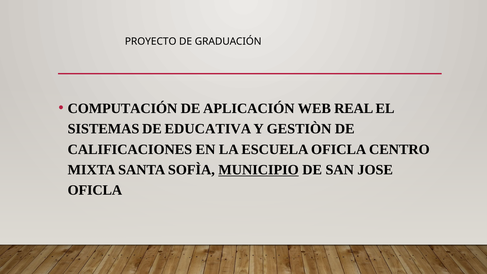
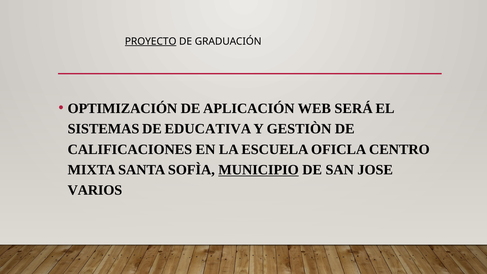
PROYECTO underline: none -> present (151, 41)
COMPUTACIÓN: COMPUTACIÓN -> OPTIMIZACIÓN (122, 108)
REAL: REAL -> SERÁ (354, 108)
OFICLA: OFICLA -> VARIOS (95, 190)
